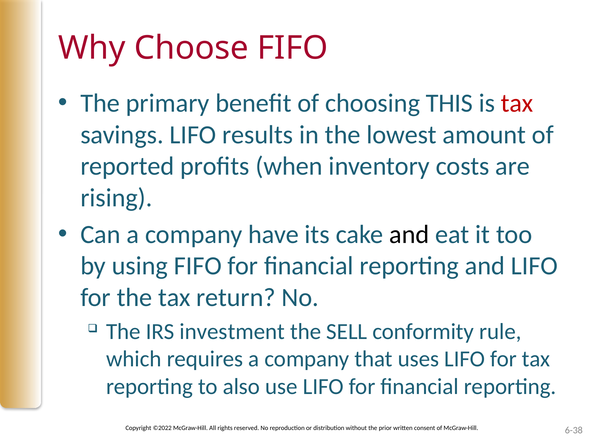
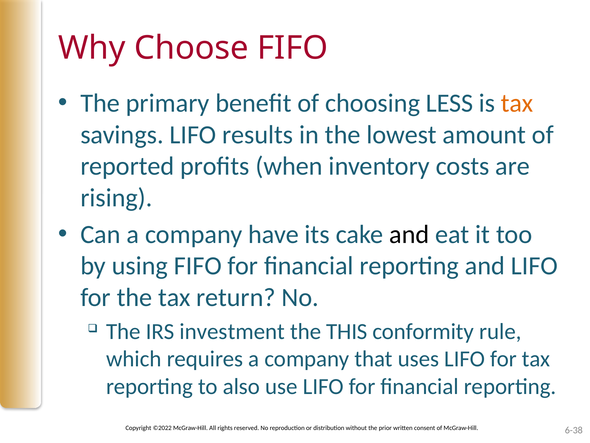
THIS: THIS -> LESS (450, 103)
tax colour: red -> orange (517, 103)
SELL: SELL -> THIS (347, 331)
